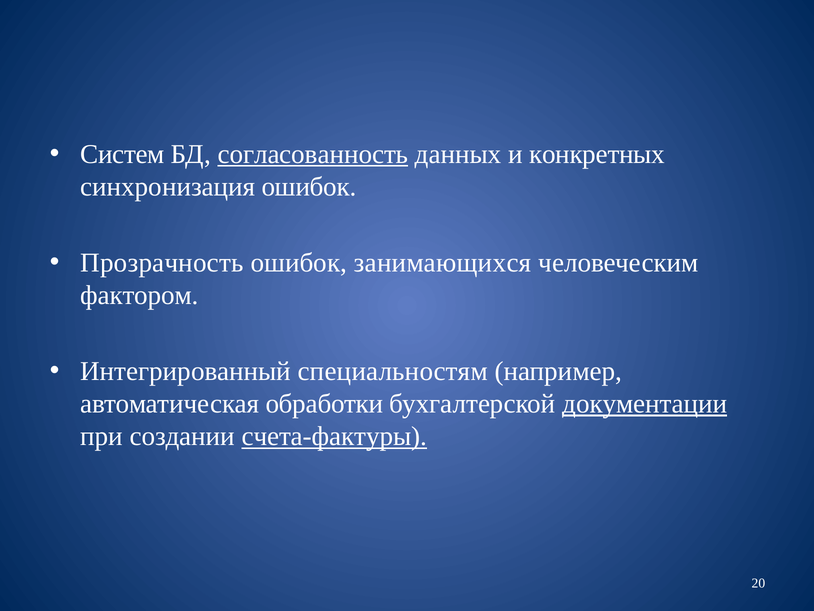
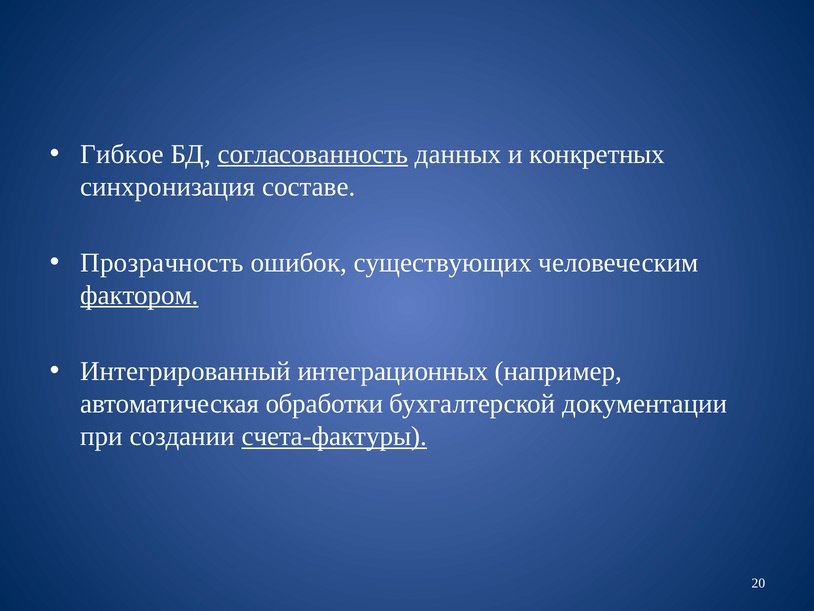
Систем: Систем -> Гибкое (122, 154)
синхронизация ошибок: ошибок -> составе (309, 186)
занимающихся: занимающихся -> существующих (443, 262)
фактором underline: none -> present (139, 295)
специальностям: специальностям -> интеграционных (393, 371)
документации underline: present -> none (645, 404)
